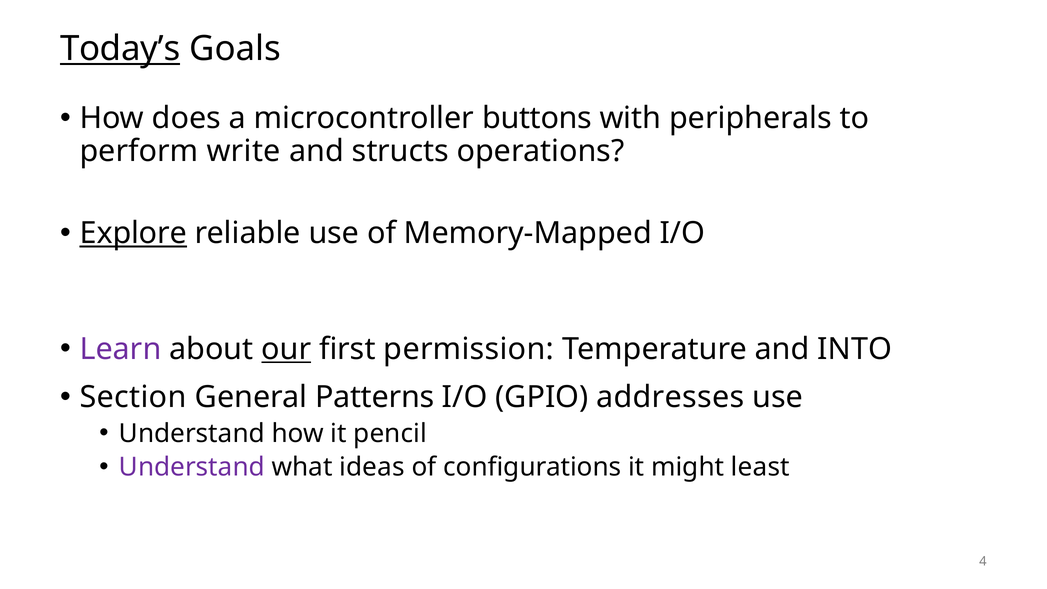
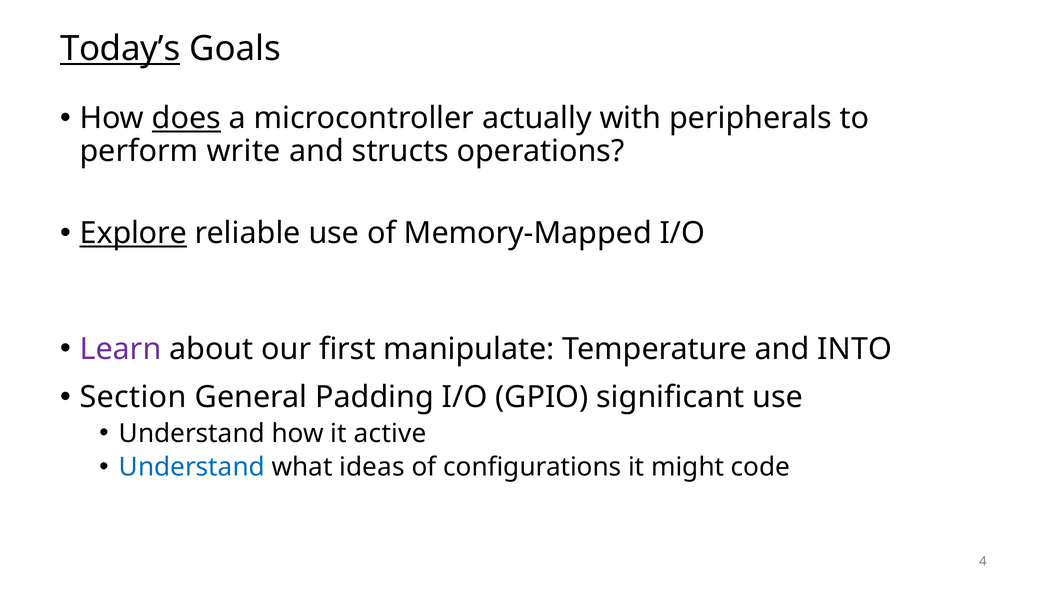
does underline: none -> present (186, 118)
buttons: buttons -> actually (537, 118)
our underline: present -> none (286, 349)
permission: permission -> manipulate (469, 349)
Patterns: Patterns -> Padding (375, 397)
addresses: addresses -> significant (670, 397)
pencil: pencil -> active (390, 433)
Understand colour: purple -> blue (192, 467)
least: least -> code (760, 467)
